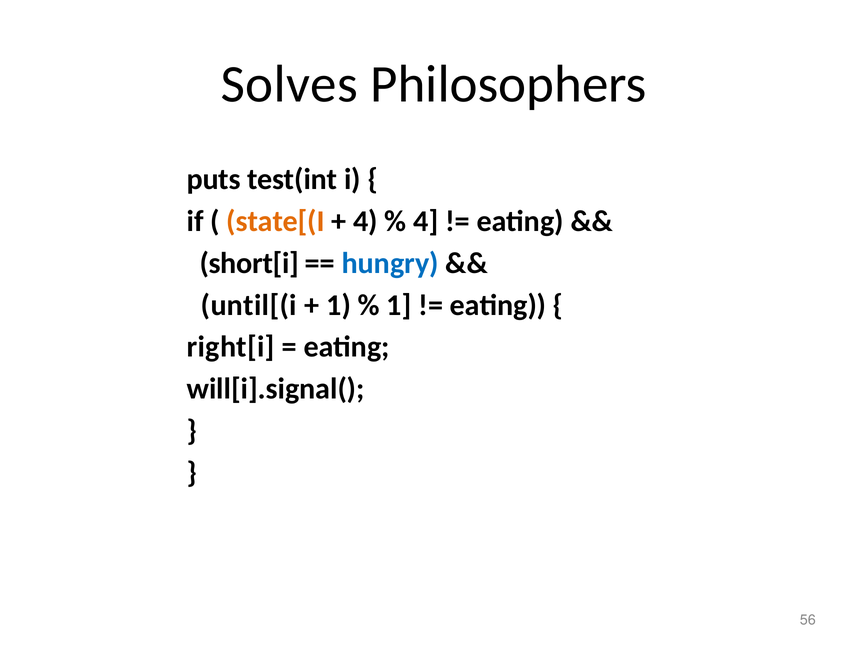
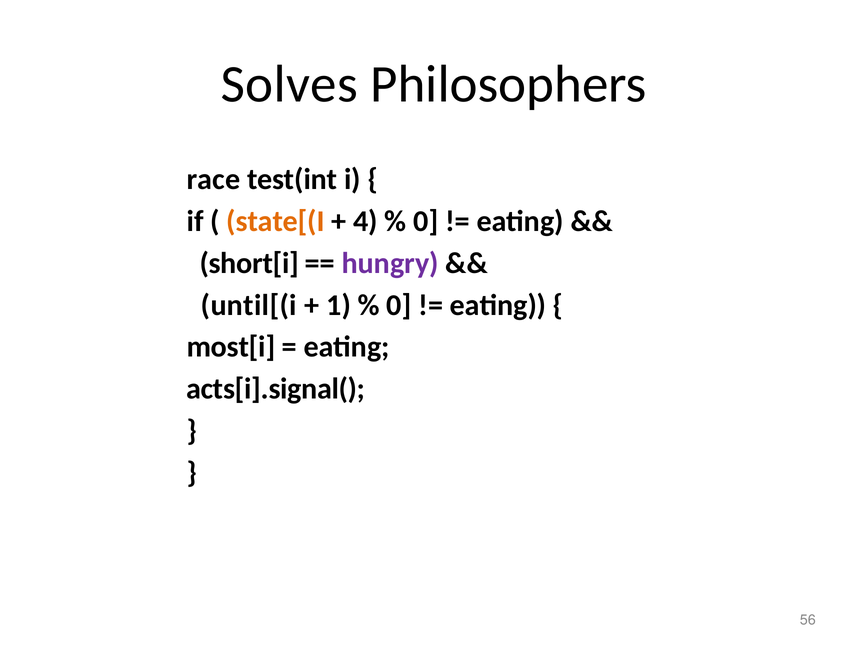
puts: puts -> race (213, 179)
4: 4 -> 0 (426, 221)
hungry colour: blue -> purple (390, 263)
1: 1 -> 0 (399, 305)
right[i: right[i -> most[i (231, 347)
will[i].signal(: will[i].signal( -> acts[i].signal( (276, 389)
